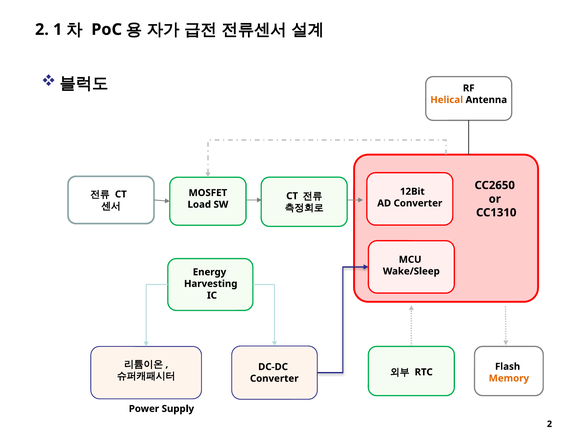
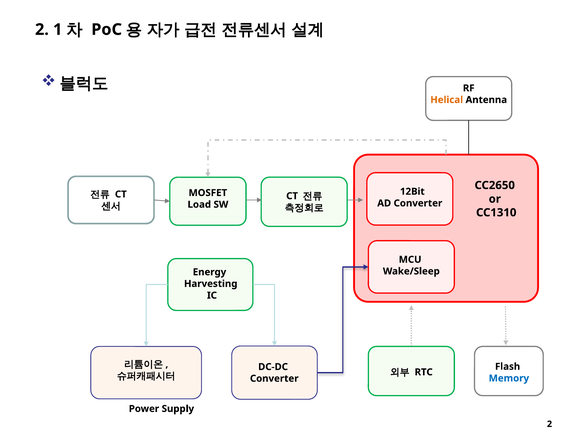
Memory colour: orange -> blue (509, 378)
